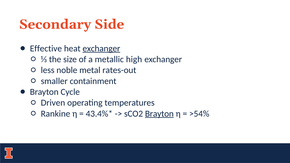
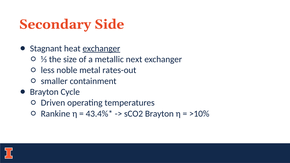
Effective: Effective -> Stagnant (46, 48)
high: high -> next (134, 59)
Brayton underline: present -> none (159, 114)
>54%: >54% -> >10% (199, 114)
